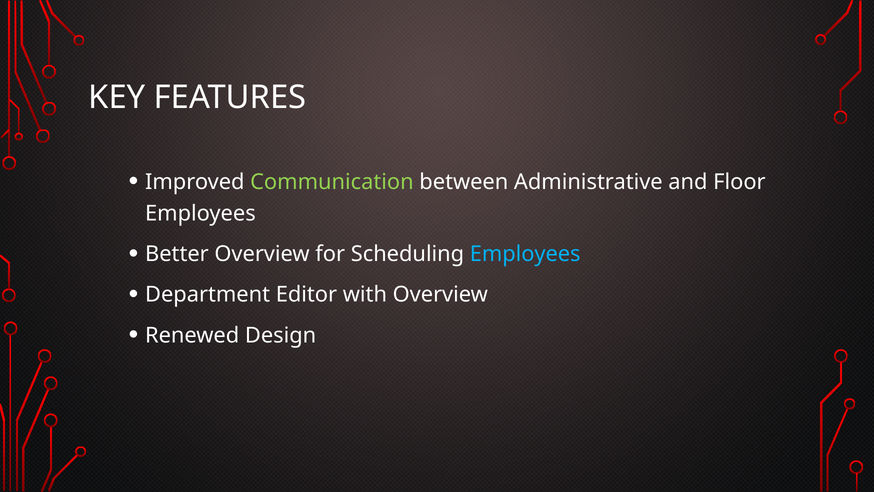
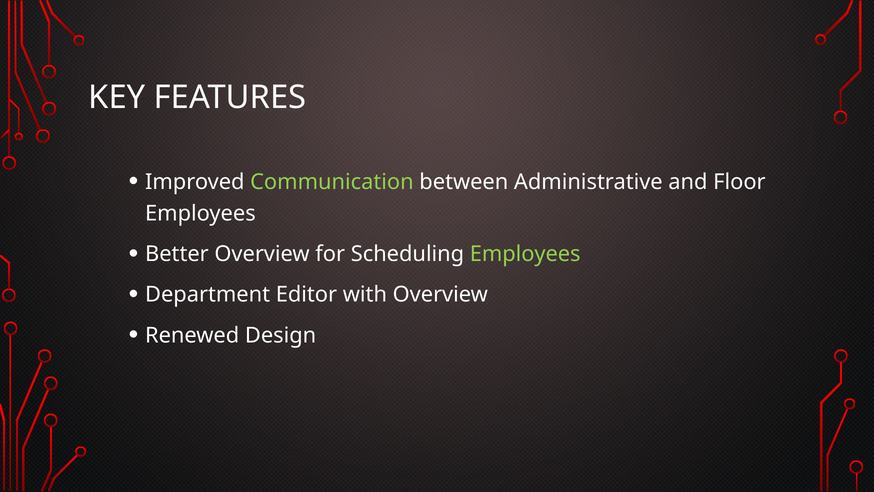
Employees colour: light blue -> light green (525, 254)
